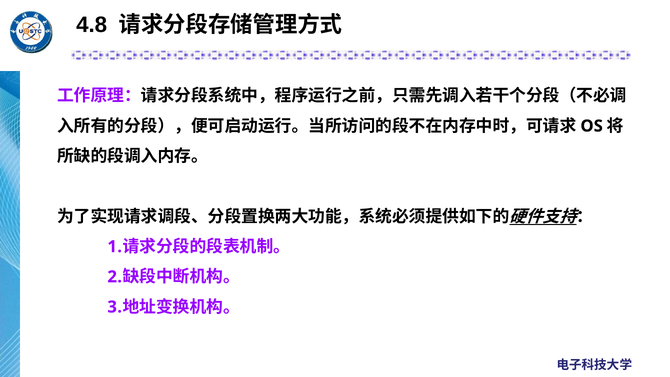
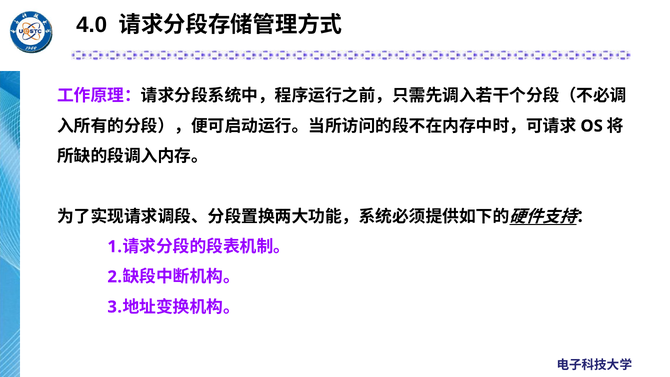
4.8: 4.8 -> 4.0 (92, 25)
